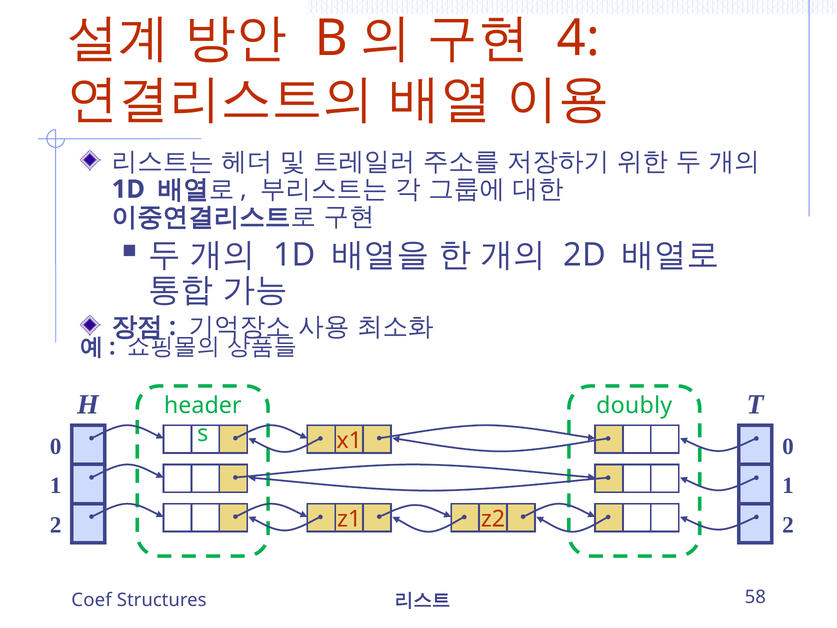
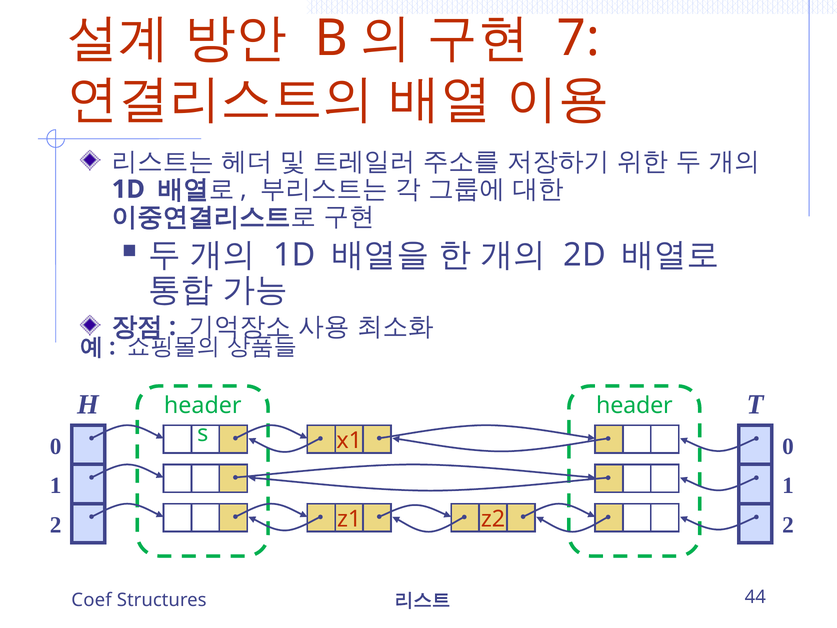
4: 4 -> 7 (578, 38)
doubly: doubly -> header (634, 406)
58: 58 -> 44 (755, 597)
